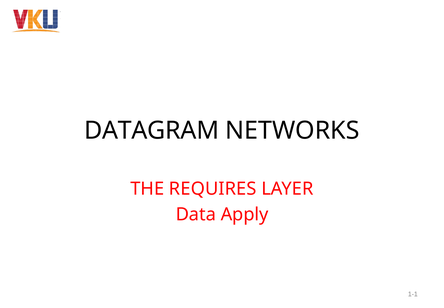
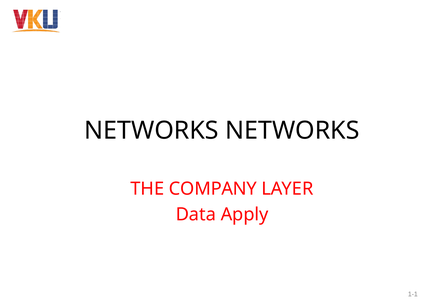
DATAGRAM: DATAGRAM -> NETWORKS (151, 130)
REQUIRES: REQUIRES -> COMPANY (213, 188)
